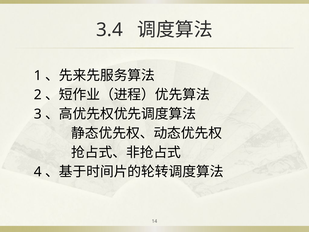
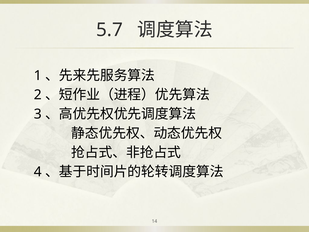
3.4: 3.4 -> 5.7 (110, 30)
